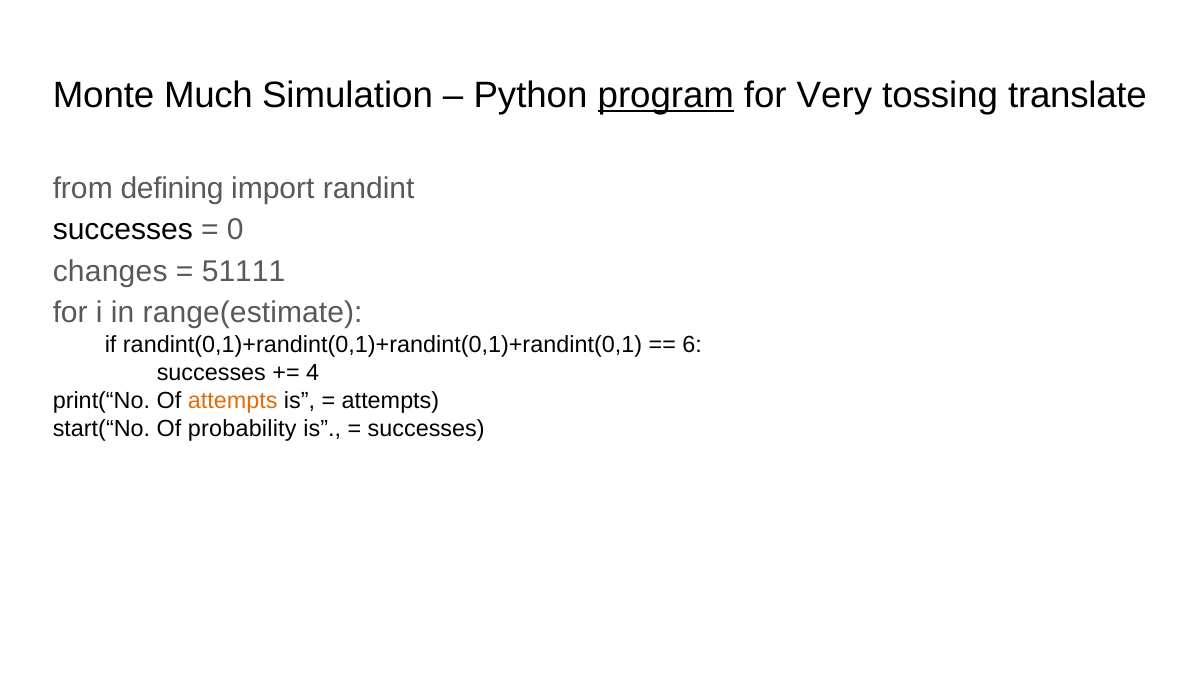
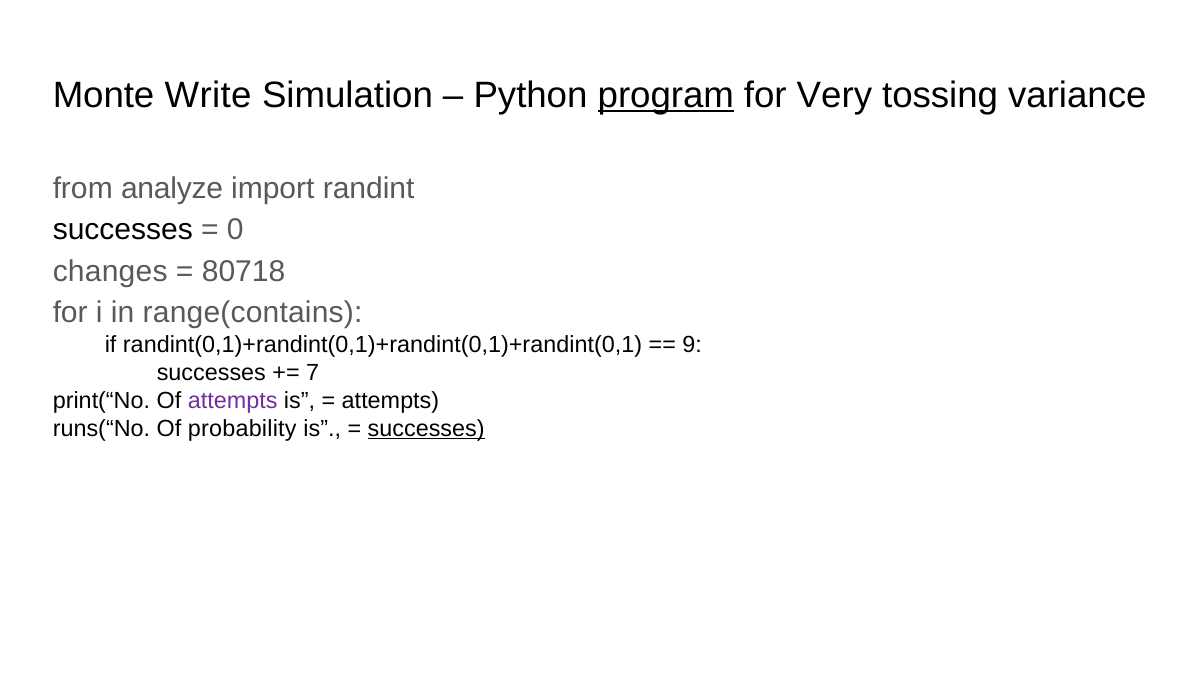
Much: Much -> Write (208, 95)
translate: translate -> variance (1077, 95)
defining: defining -> analyze (172, 189)
51111: 51111 -> 80718 (244, 272)
range(estimate: range(estimate -> range(contains (253, 313)
6: 6 -> 9 (692, 345)
4: 4 -> 7 (313, 373)
attempts colour: orange -> purple (233, 401)
start(“No: start(“No -> runs(“No (101, 429)
successes underline: none -> present (426, 429)
